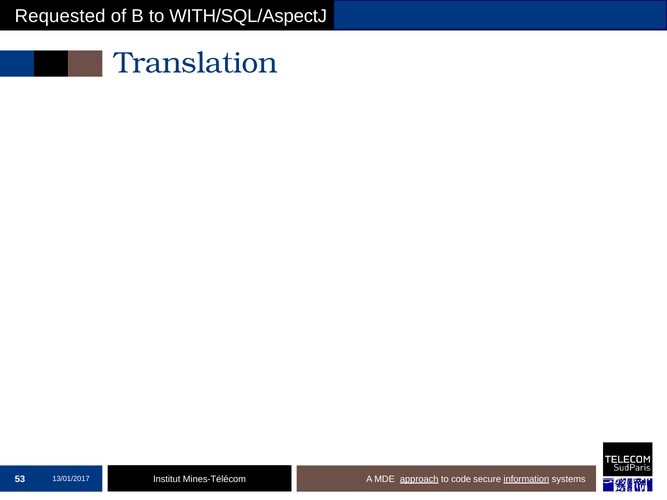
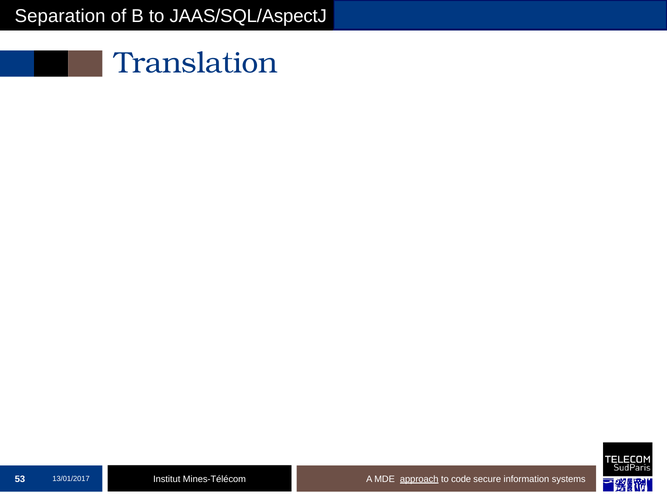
Requested: Requested -> Separation (60, 16)
WITH/SQL/AspectJ: WITH/SQL/AspectJ -> JAAS/SQL/AspectJ (248, 16)
information underline: present -> none (526, 479)
